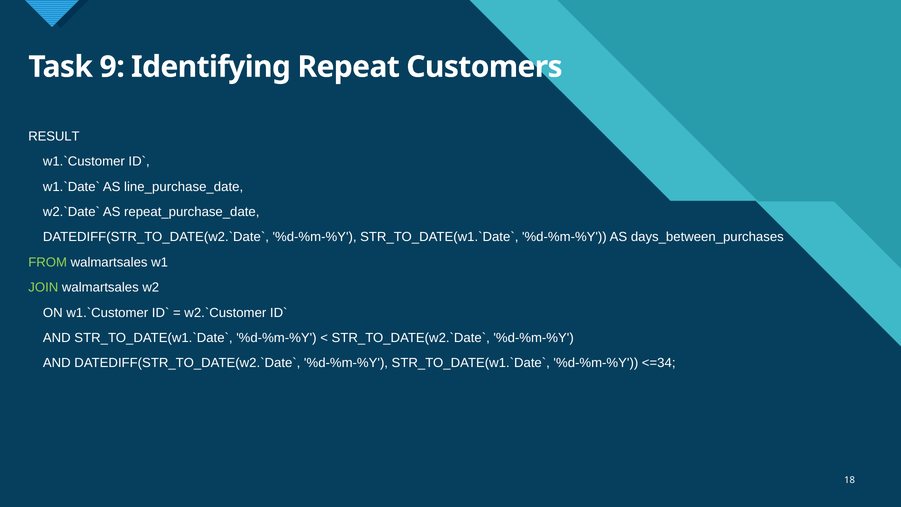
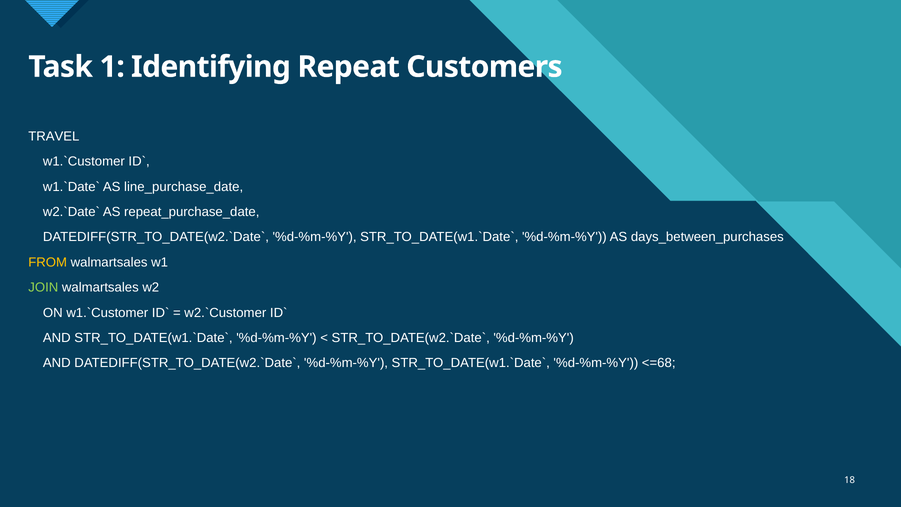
9: 9 -> 1 (112, 67)
RESULT: RESULT -> TRAVEL (54, 136)
FROM colour: light green -> yellow (48, 262)
<=34: <=34 -> <=68 (659, 363)
